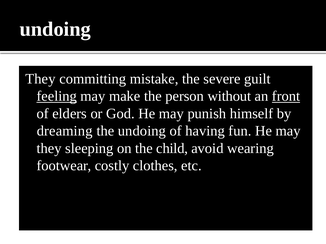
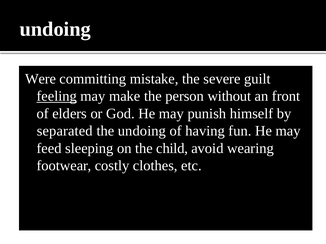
They: They -> Were (41, 79)
front underline: present -> none (286, 96)
dreaming: dreaming -> separated (65, 131)
they: they -> feed (49, 149)
